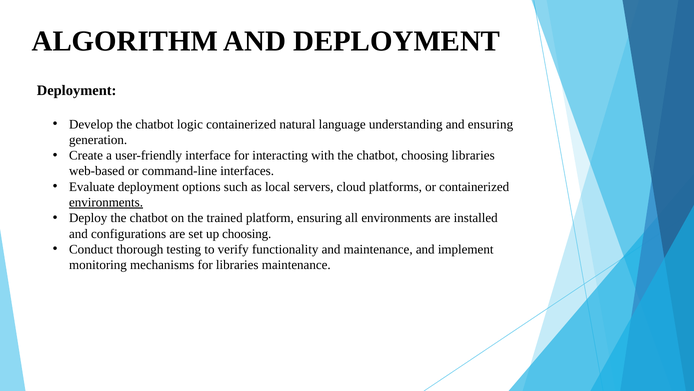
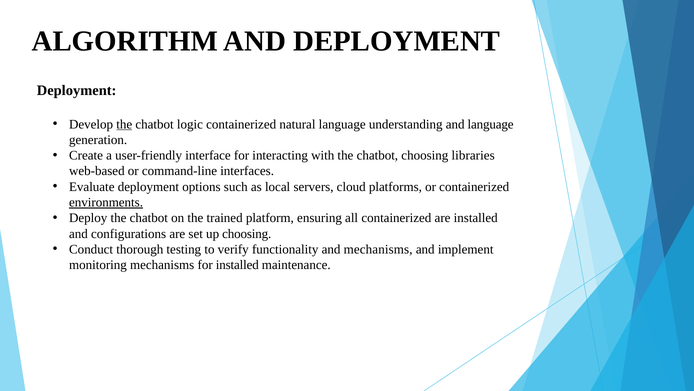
the underline: none -> present (124, 124)
and ensuring: ensuring -> language (491, 124)
all environments: environments -> containerized (396, 218)
and maintenance: maintenance -> mechanisms (378, 249)
for libraries: libraries -> installed (237, 265)
